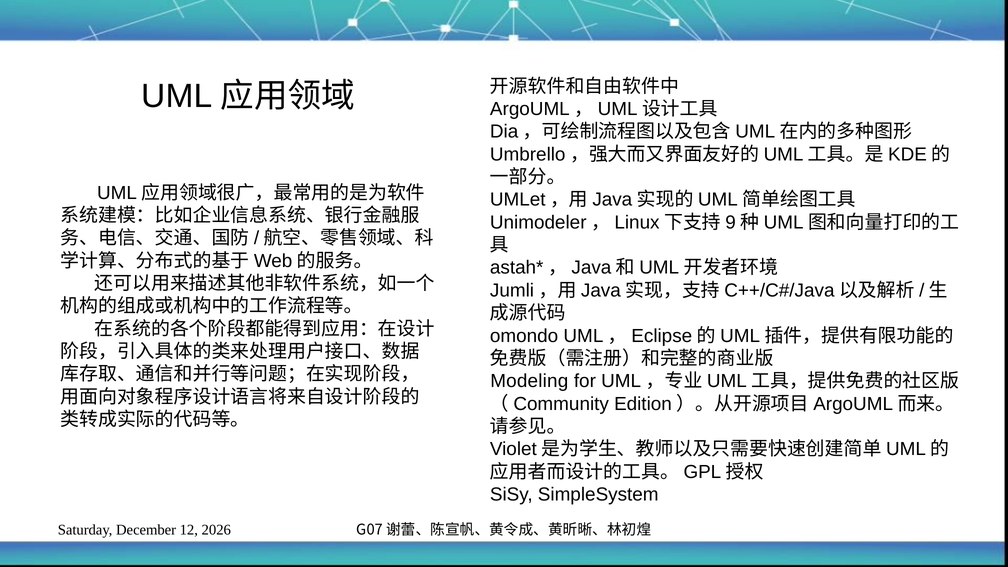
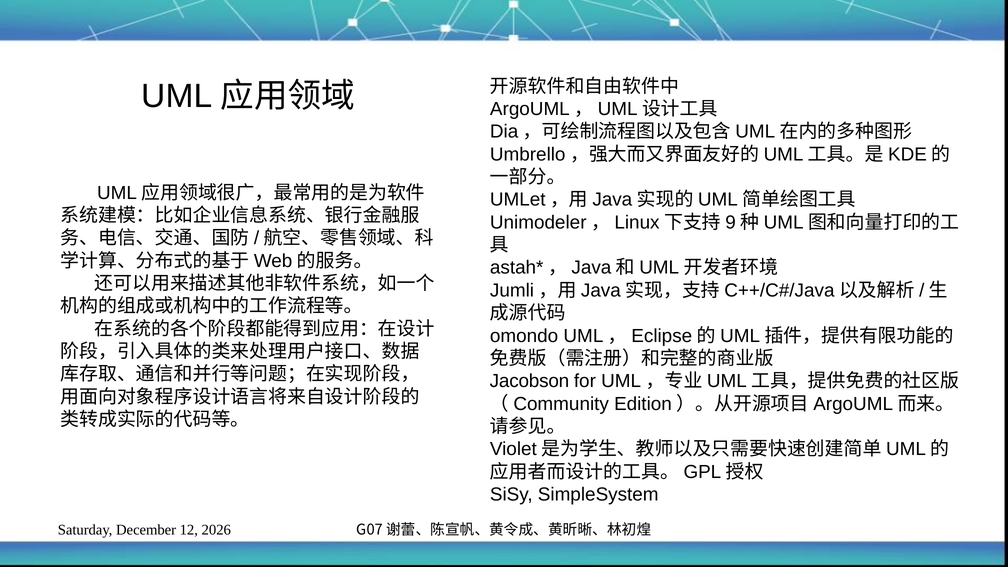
Modeling: Modeling -> Jacobson (529, 381)
